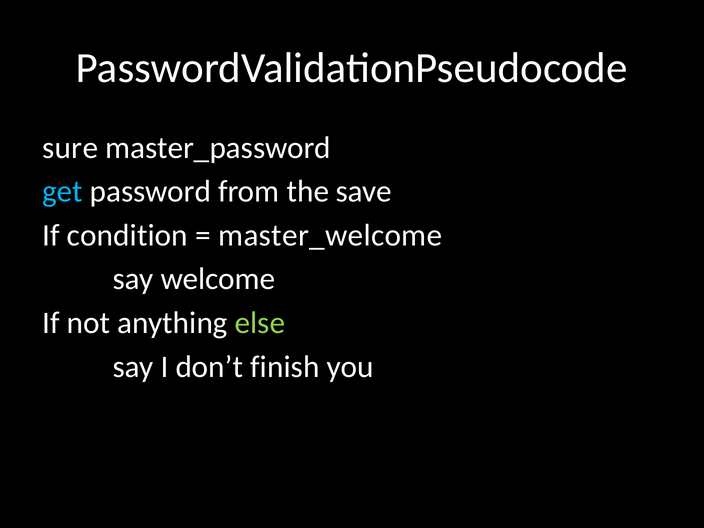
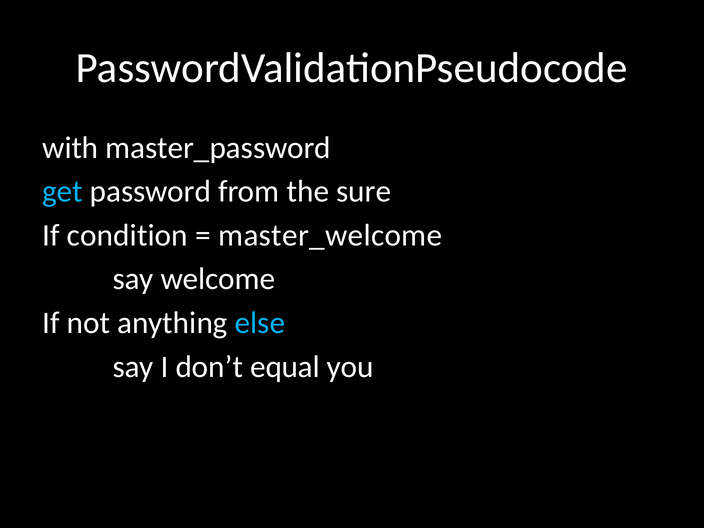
sure: sure -> with (70, 148)
save: save -> sure (364, 192)
else colour: light green -> light blue (260, 323)
finish: finish -> equal (285, 367)
